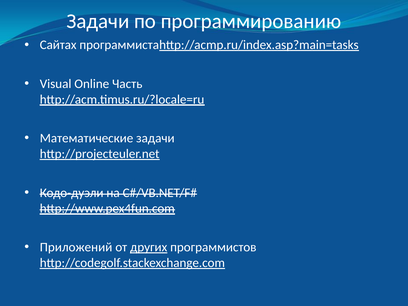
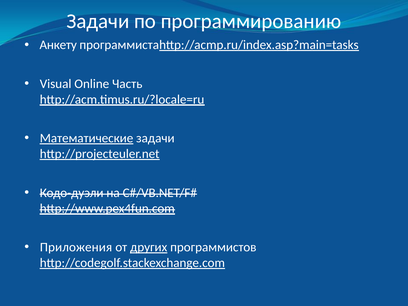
Сайтах: Сайтах -> Анкету (58, 45)
Математические underline: none -> present (87, 138)
Приложений: Приложений -> Приложения (76, 247)
